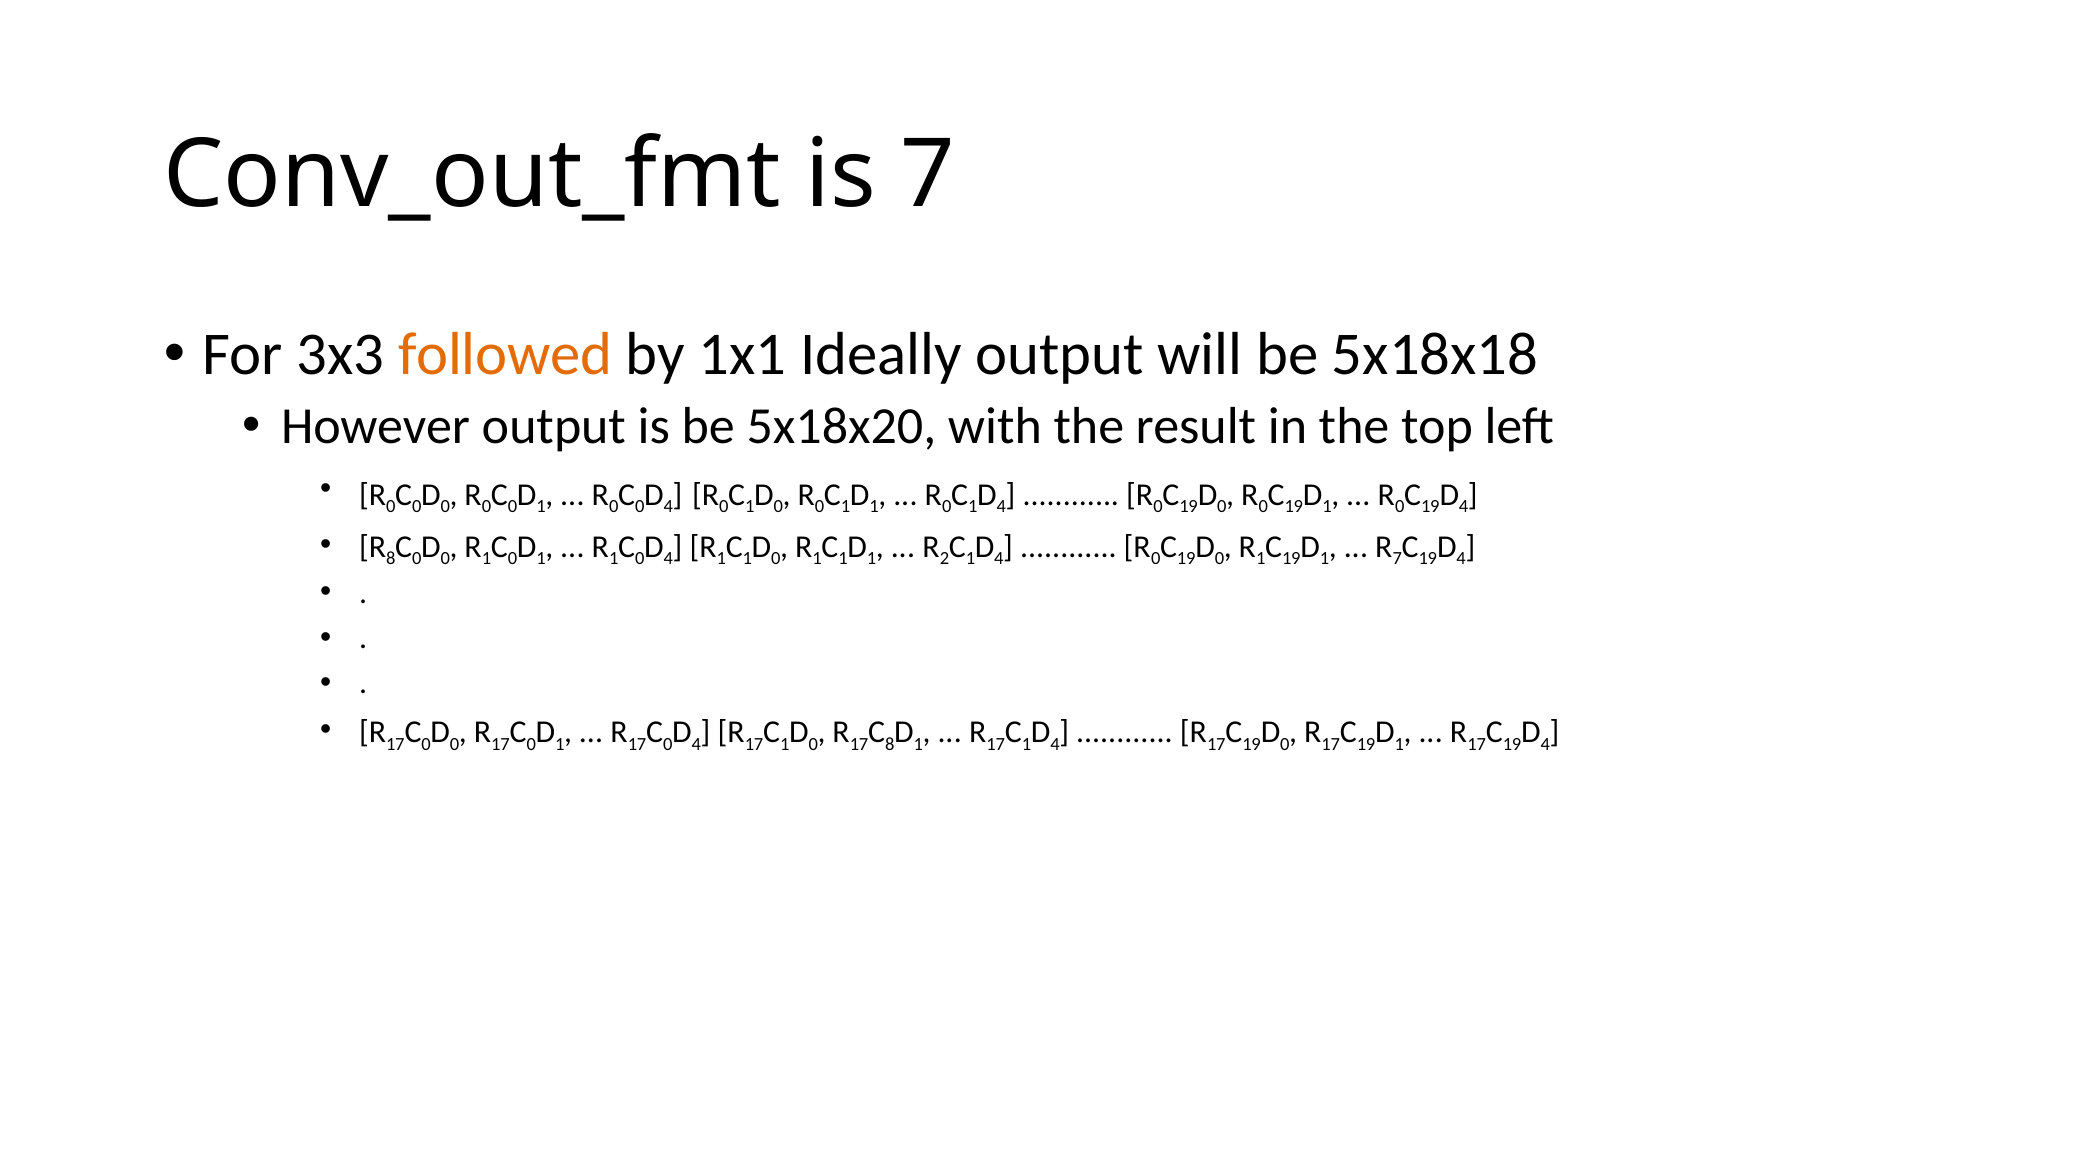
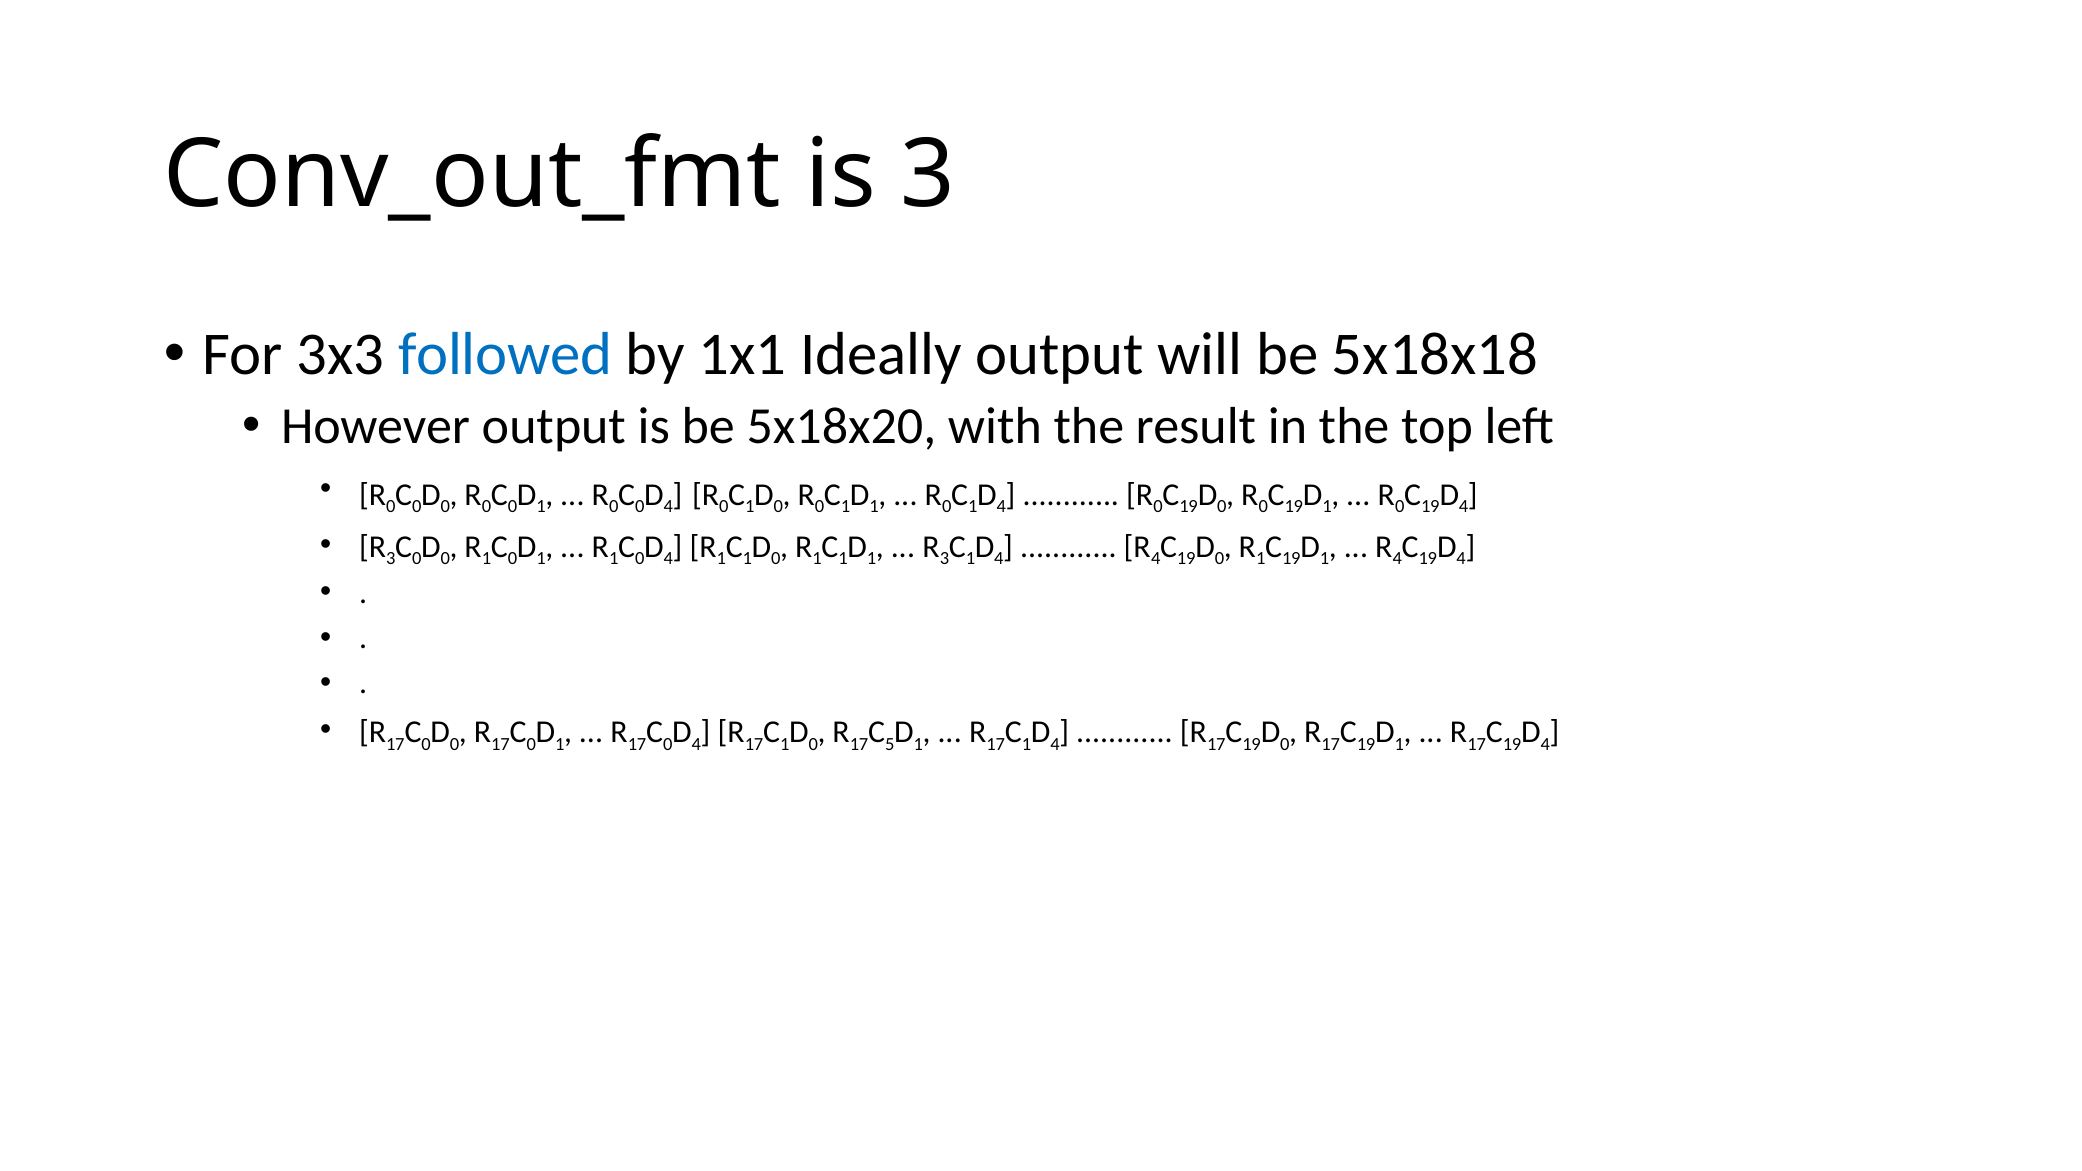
is 7: 7 -> 3 (928, 175)
followed colour: orange -> blue (505, 355)
8: 8 -> 3 (391, 559)
2: 2 -> 3 (944, 559)
0: 0 -> 4 (1156, 559)
7: 7 -> 4 (1397, 559)
8: 8 -> 5 (890, 745)
